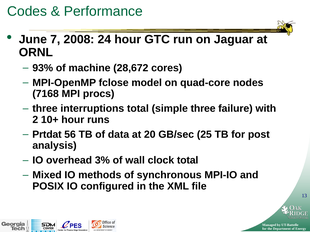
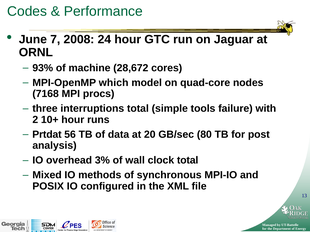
fclose: fclose -> which (114, 83)
simple three: three -> tools (203, 109)
25: 25 -> 80 (204, 135)
